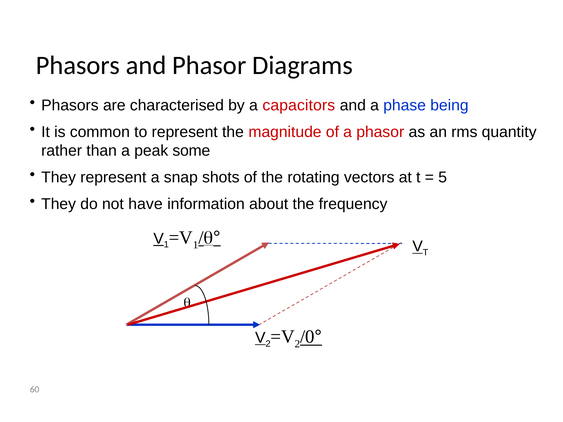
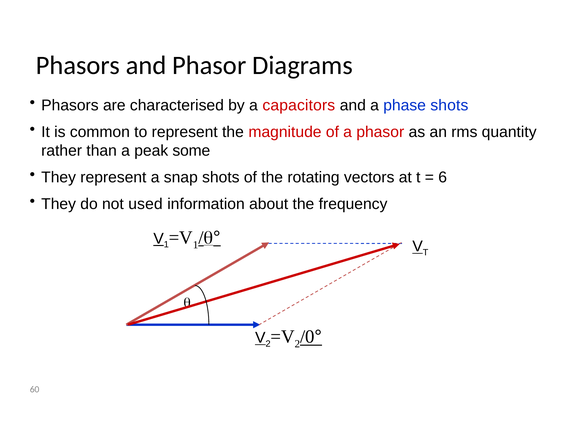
phase being: being -> shots (449, 105)
5: 5 -> 6 (443, 177)
have: have -> used (145, 204)
